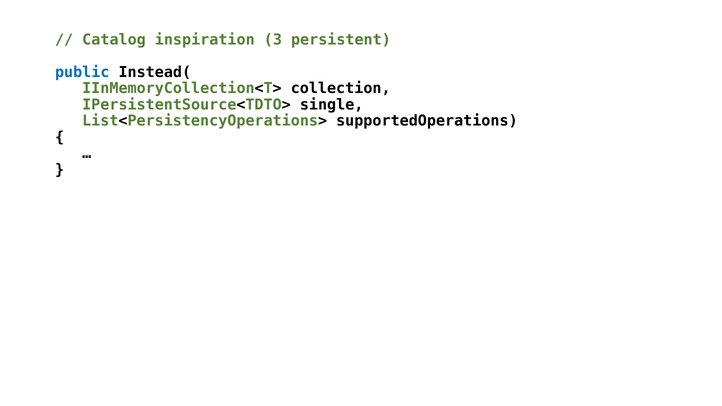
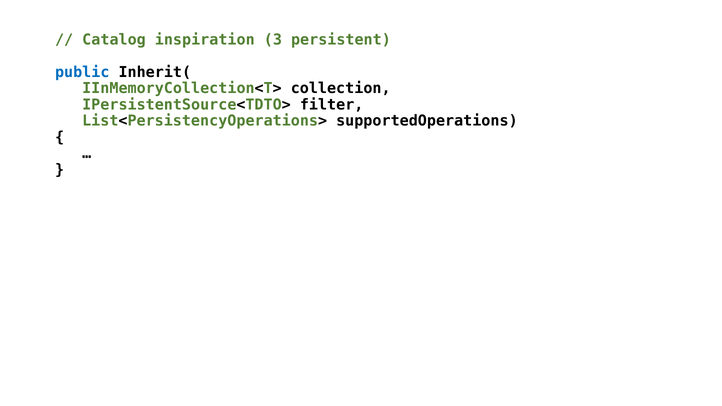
Instead(: Instead( -> Inherit( (155, 72)
single: single -> filter (332, 105)
